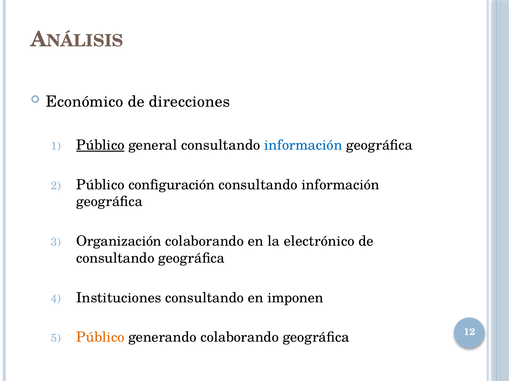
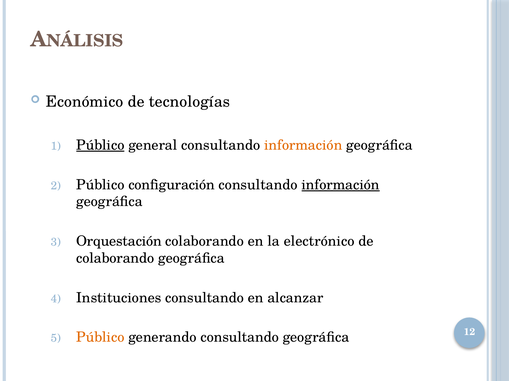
direcciones: direcciones -> tecnologías (189, 102)
información colour: blue -> orange (303, 145)
información underline: none -> present (341, 185)
Organización: Organización -> Orquestación (119, 242)
consultando: consultando -> colaborando (115, 259)
imponen: imponen -> alcanzar (295, 298)
generando colaborando: colaborando -> consultando (240, 338)
